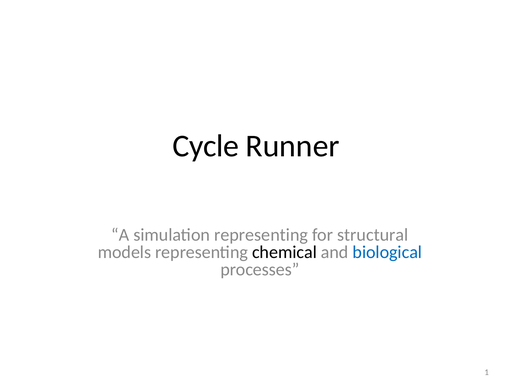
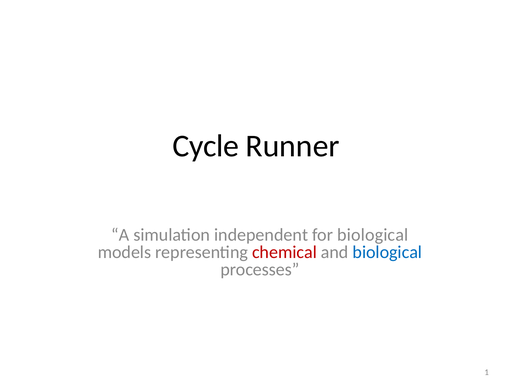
simulation representing: representing -> independent (261, 235)
for structural: structural -> biological (373, 235)
chemical colour: black -> red (284, 252)
